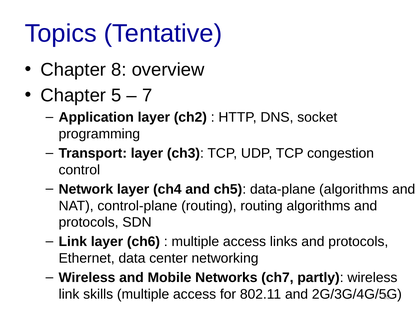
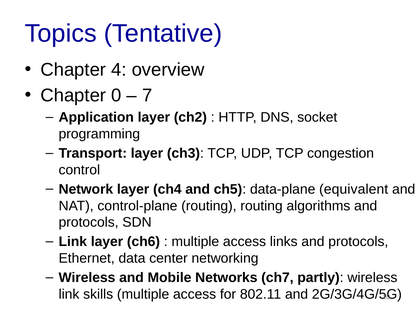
8: 8 -> 4 (119, 70)
5: 5 -> 0 (116, 96)
data-plane algorithms: algorithms -> equivalent (354, 189)
